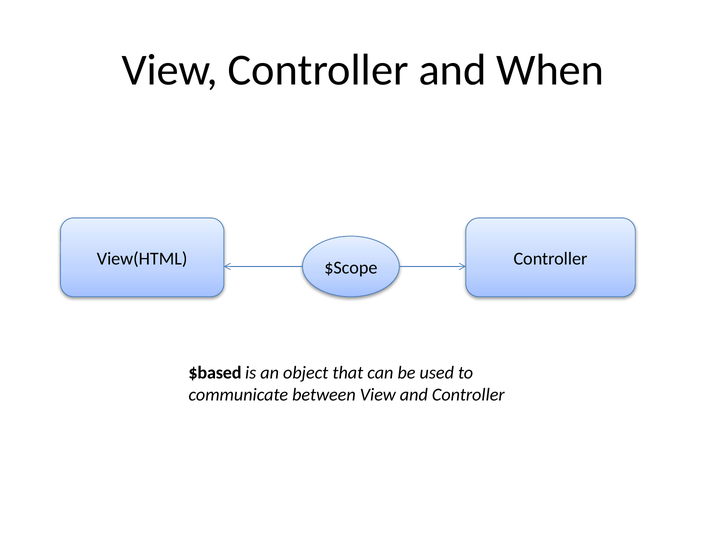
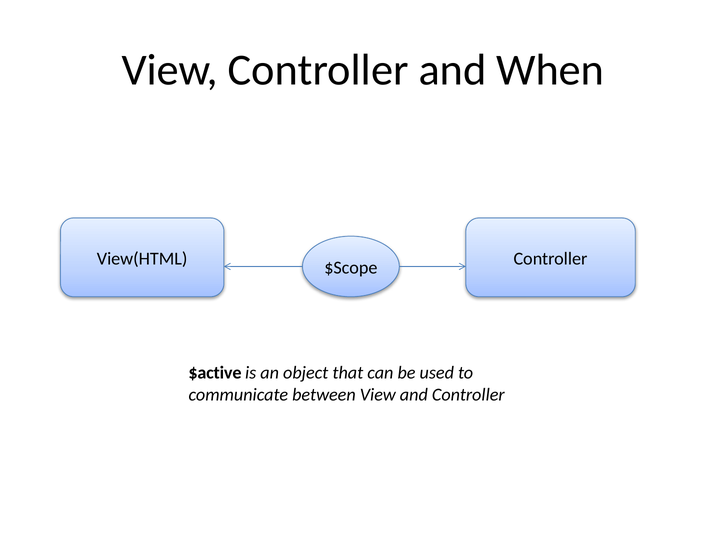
$based: $based -> $active (215, 373)
